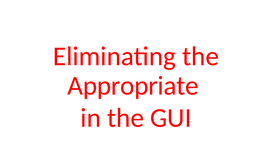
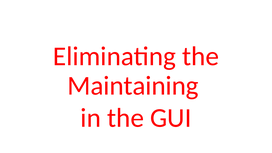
Appropriate: Appropriate -> Maintaining (133, 86)
